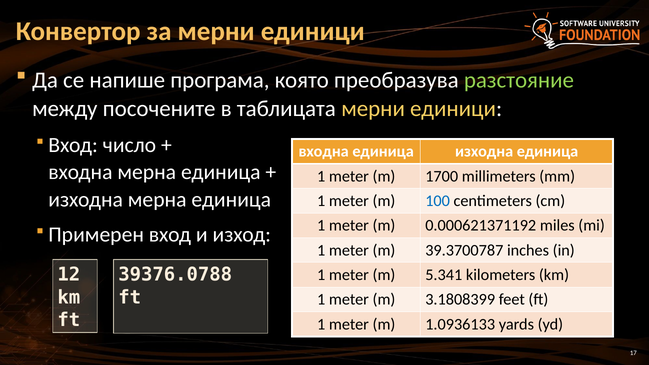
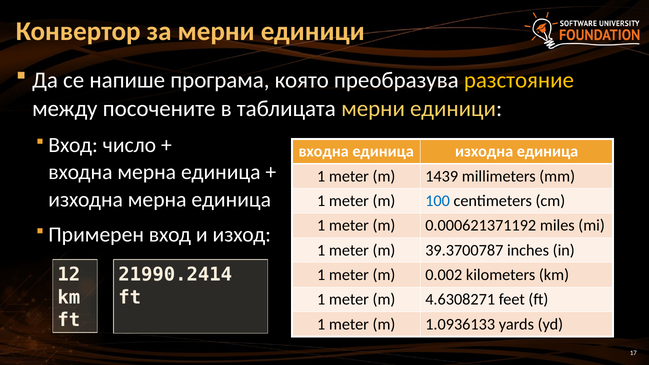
разстояние colour: light green -> yellow (519, 80)
1700: 1700 -> 1439 (442, 176)
39376.0788: 39376.0788 -> 21990.2414 (175, 275)
5.341: 5.341 -> 0.002 (444, 275)
3.1808399: 3.1808399 -> 4.6308271 (460, 300)
